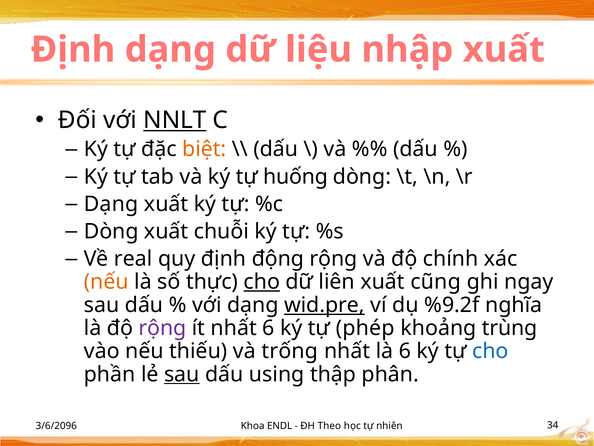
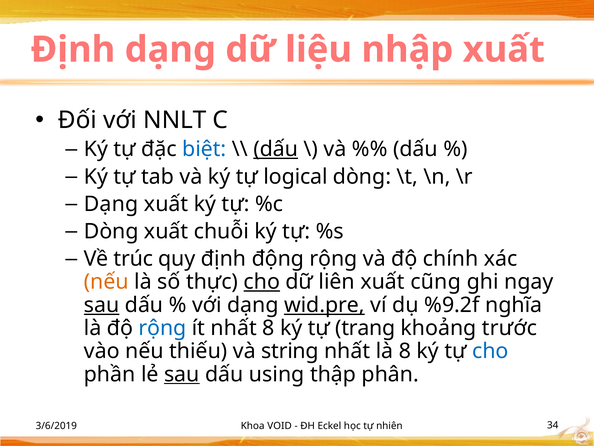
NNLT underline: present -> none (175, 120)
biệt colour: orange -> blue (204, 149)
dấu underline: none -> present (276, 149)
huống: huống -> logical (296, 176)
real: real -> trúc (133, 258)
sau underline: none -> present (102, 305)
rộng colour: purple -> blue (163, 328)
nhất 6: 6 -> 8 (268, 328)
phép: phép -> trang (365, 328)
trùng: trùng -> trước (509, 328)
trống: trống -> string (290, 351)
là 6: 6 -> 8 (405, 351)
3/6/2096: 3/6/2096 -> 3/6/2019 (56, 425)
ENDL: ENDL -> VOID (280, 425)
Theo: Theo -> Eckel (329, 425)
